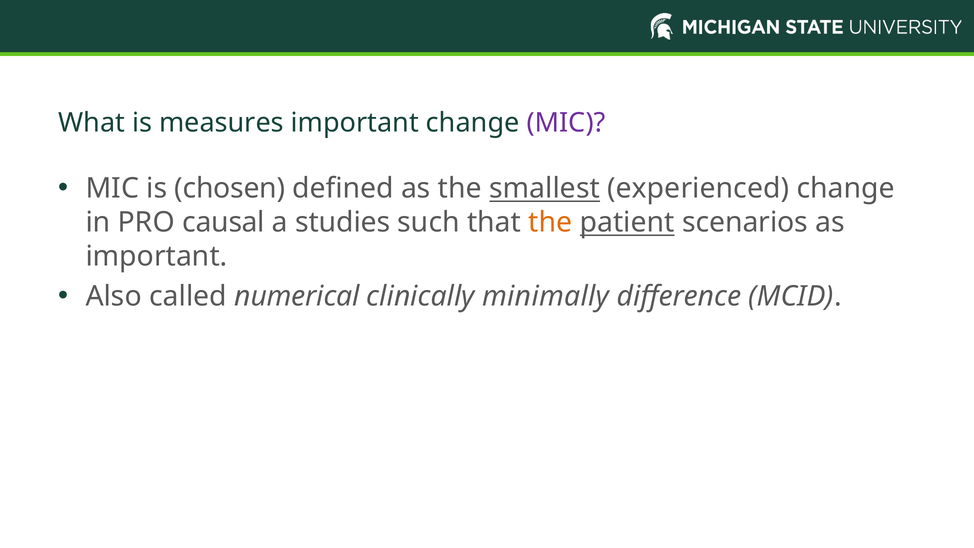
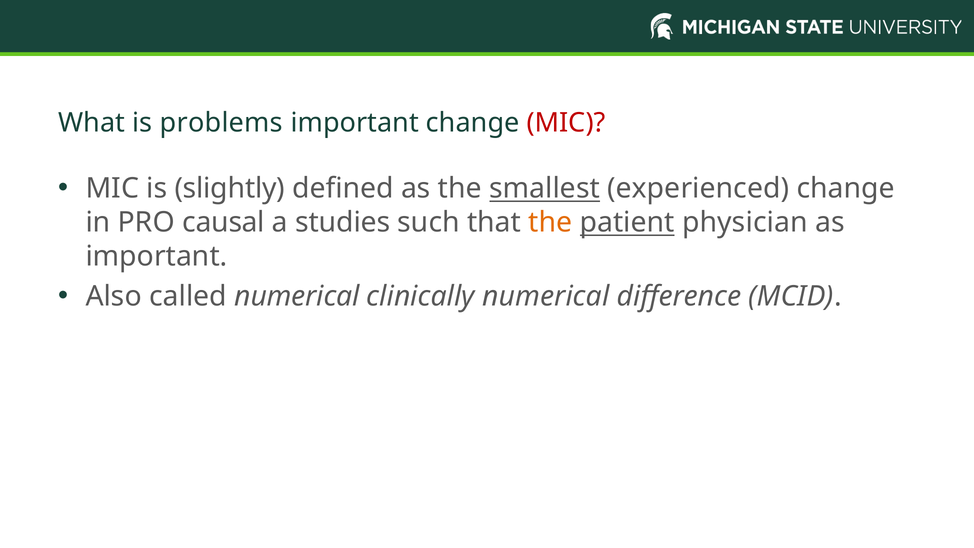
measures: measures -> problems (221, 123)
MIC colour: purple -> red (566, 123)
chosen: chosen -> slightly (230, 188)
scenarios: scenarios -> physician (745, 222)
clinically minimally: minimally -> numerical (546, 296)
